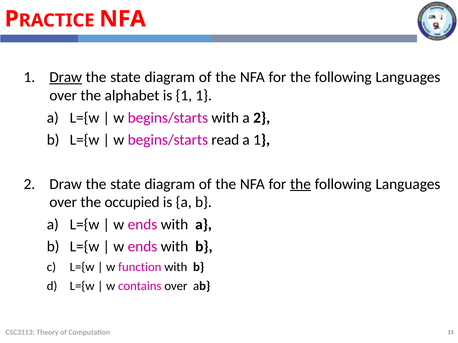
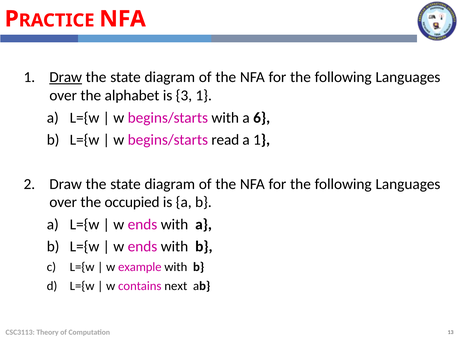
is 1: 1 -> 3 (184, 96)
a 2: 2 -> 6 (262, 118)
the underline: present -> none (300, 184)
function: function -> example (140, 267)
contains over: over -> next (176, 286)
